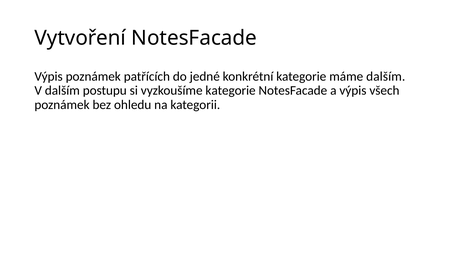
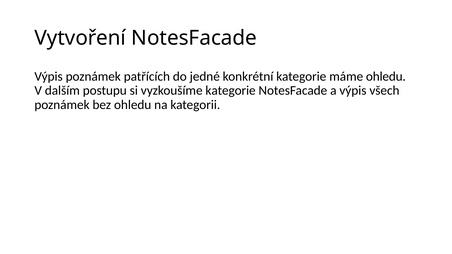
máme dalším: dalším -> ohledu (386, 76)
